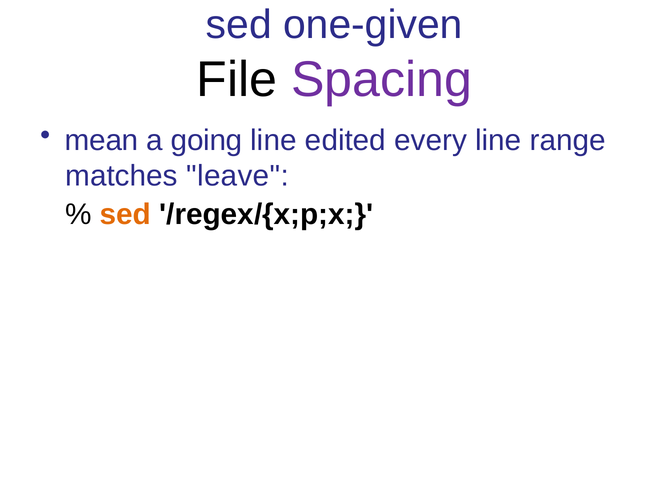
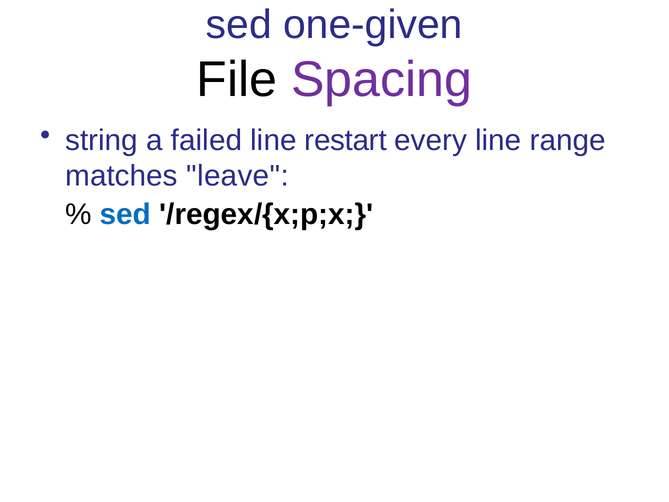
mean: mean -> string (102, 140)
going: going -> failed (207, 140)
edited: edited -> restart (346, 140)
sed colour: orange -> blue (126, 215)
